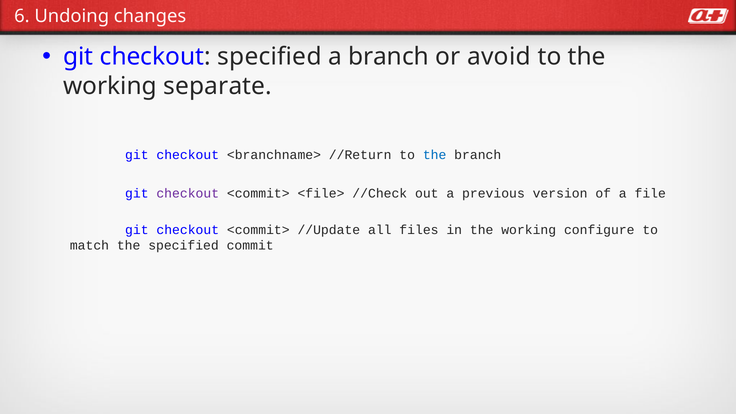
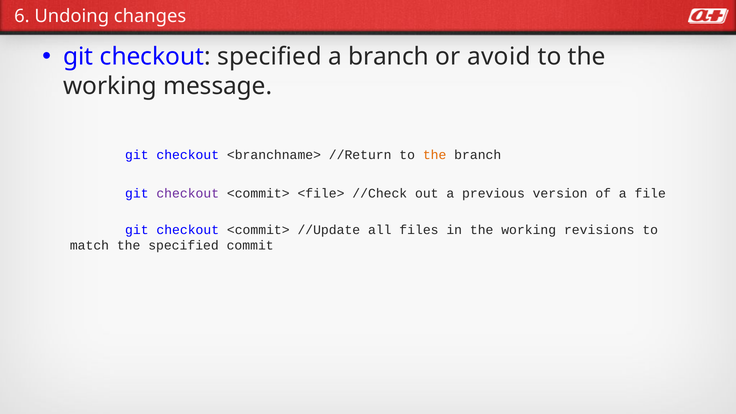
separate: separate -> message (218, 86)
the colour: blue -> orange (435, 155)
configure: configure -> revisions (599, 230)
